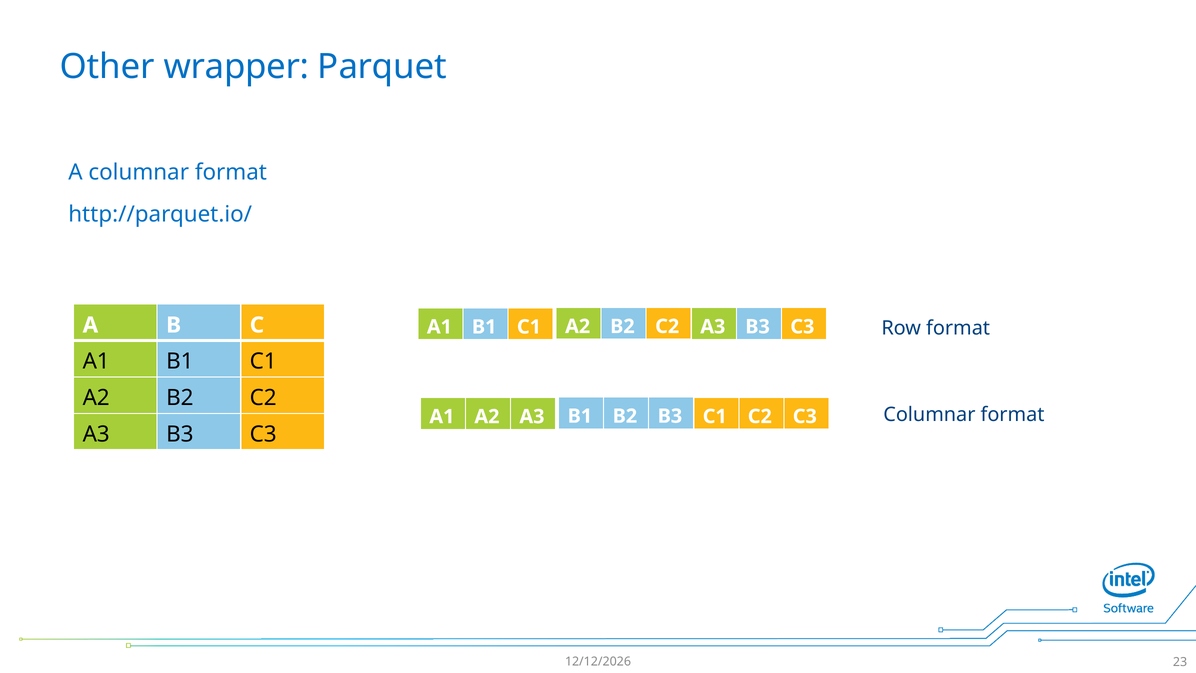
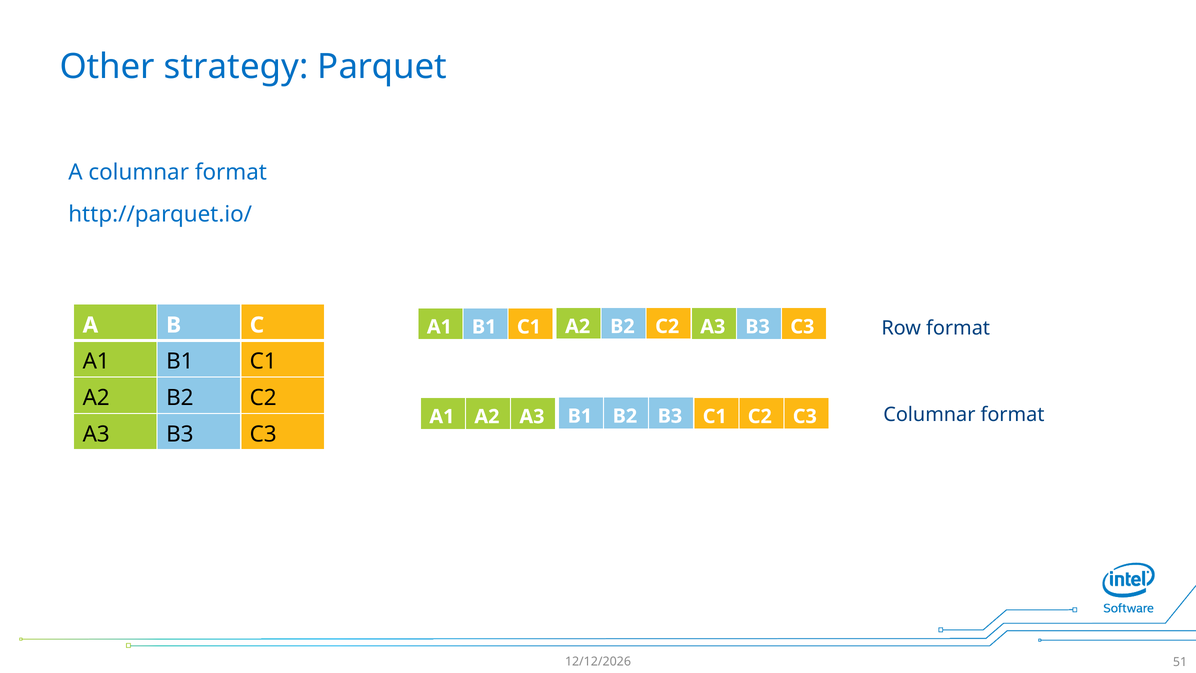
wrapper: wrapper -> strategy (236, 66)
23: 23 -> 51 (1180, 662)
